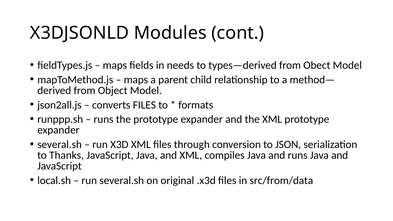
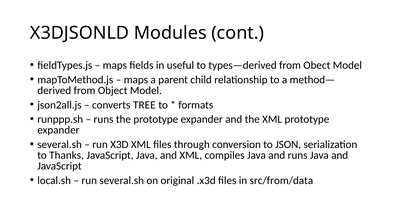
needs: needs -> useful (180, 65)
converts FILES: FILES -> TREE (144, 105)
